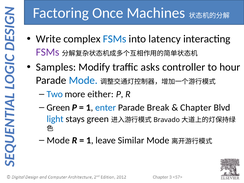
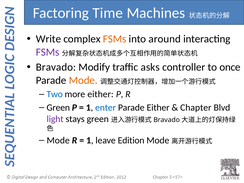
Once: Once -> Time (108, 13)
FSMs colour: blue -> orange (115, 39)
latency: latency -> around (165, 39)
Samples: Samples -> Bravado (56, 67)
hour: hour -> once (230, 67)
Mode colour: blue -> orange (83, 80)
Parade Break: Break -> Either (158, 108)
light colour: blue -> purple (55, 119)
Similar: Similar -> Edition (131, 140)
